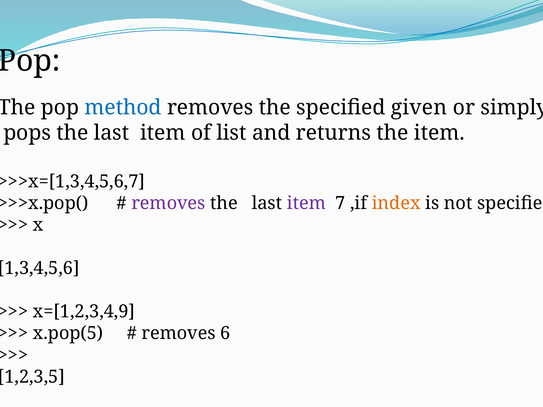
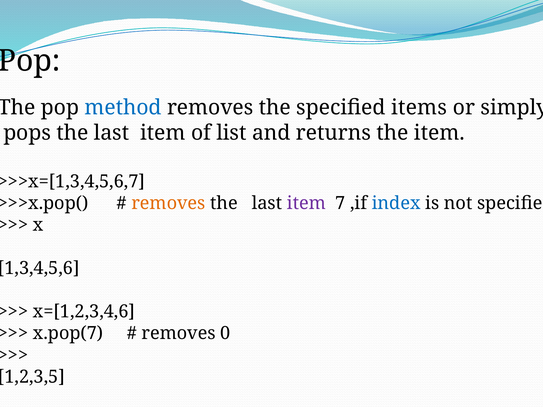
given: given -> items (419, 107)
removes colour: purple -> orange (168, 203)
index colour: orange -> blue (396, 203)
x=[1,2,3,4,9: x=[1,2,3,4,9 -> x=[1,2,3,4,6 (84, 312)
x.pop(5: x.pop(5 -> x.pop(7 (68, 334)
6: 6 -> 0 (225, 334)
